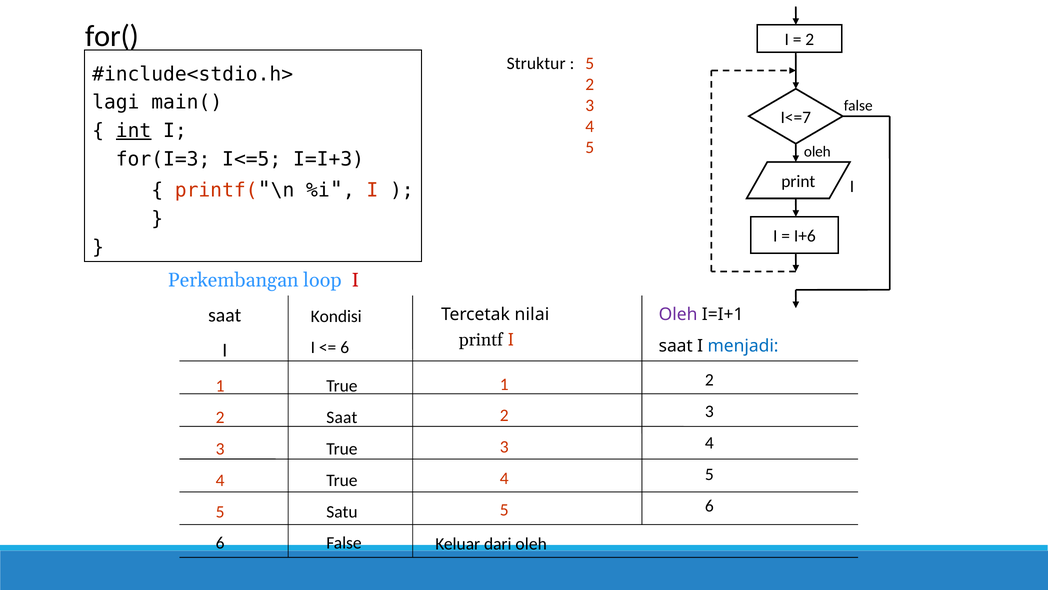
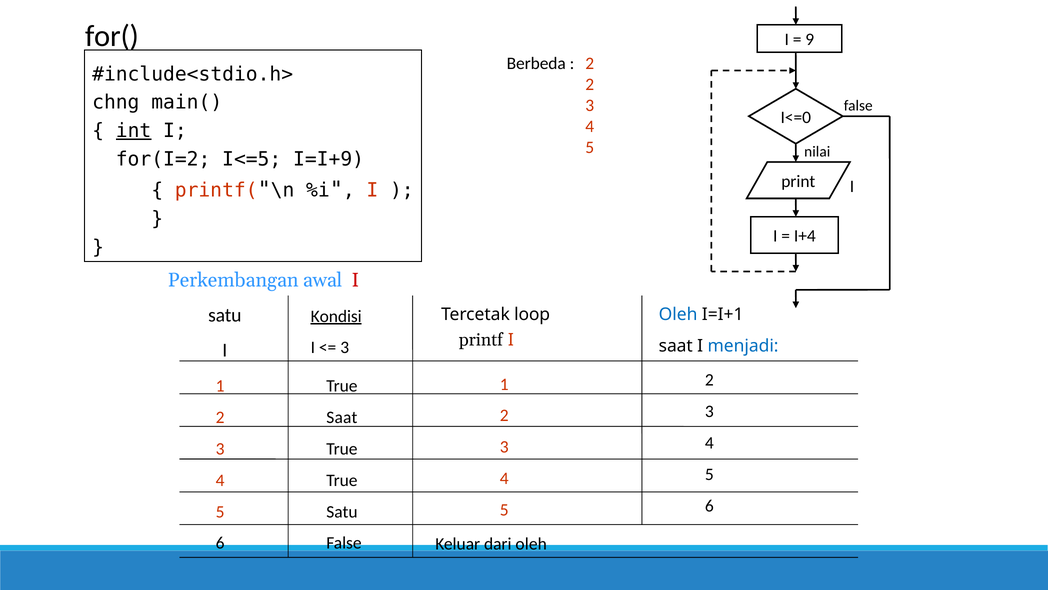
2: 2 -> 9 (810, 40)
Struktur: Struktur -> Berbeda (536, 64)
5: 5 -> 2 (590, 64)
lagi: lagi -> chng (116, 102)
I<=7: I<=7 -> I<=0 (796, 117)
oleh: oleh -> nilai (817, 152)
for(I=3: for(I=3 -> for(I=2 (163, 159)
I=I+3: I=I+3 -> I=I+9 (329, 159)
I+6: I+6 -> I+4 (805, 236)
loop: loop -> awal (323, 280)
saat: saat -> satu (225, 315)
Kondisi underline: none -> present (336, 316)
nilai: nilai -> loop (532, 314)
Oleh colour: purple -> blue (678, 314)
6: 6 -> 3 (345, 347)
